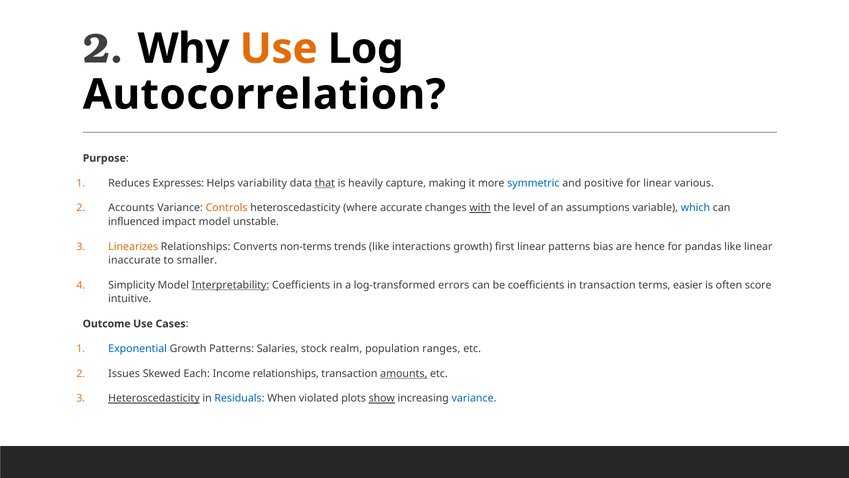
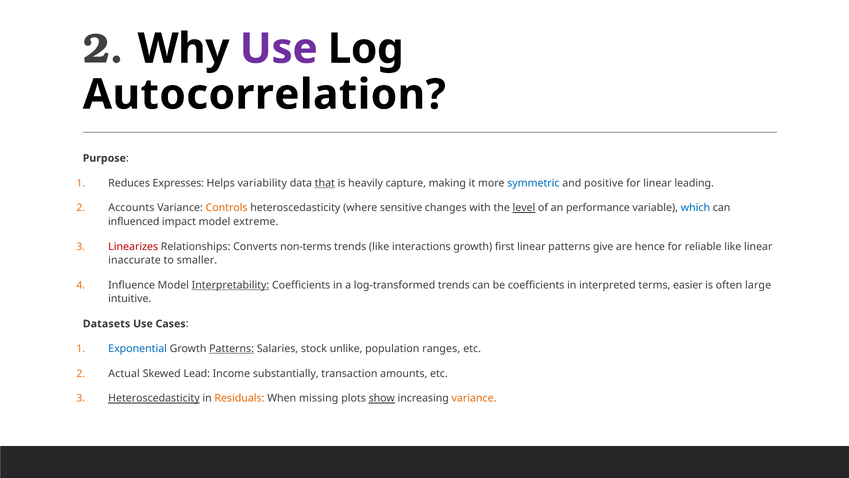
Use colour: orange -> purple (279, 49)
various: various -> leading (694, 183)
accurate: accurate -> sensitive (401, 208)
with underline: present -> none (480, 208)
level underline: none -> present (524, 208)
assumptions: assumptions -> performance (598, 208)
unstable: unstable -> extreme (256, 222)
Linearizes colour: orange -> red (133, 246)
bias: bias -> give (603, 246)
pandas: pandas -> reliable (703, 246)
Simplicity: Simplicity -> Influence (132, 285)
log-transformed errors: errors -> trends (454, 285)
in transaction: transaction -> interpreted (607, 285)
score: score -> large (758, 285)
Outcome: Outcome -> Datasets (107, 324)
Patterns underline: none -> present (232, 348)
realm: realm -> unlike (346, 348)
Issues: Issues -> Actual (124, 373)
Each: Each -> Lead (197, 373)
Income relationships: relationships -> substantially (286, 373)
amounts underline: present -> none (404, 373)
Residuals colour: blue -> orange (239, 398)
violated: violated -> missing (319, 398)
variance colour: blue -> orange (474, 398)
